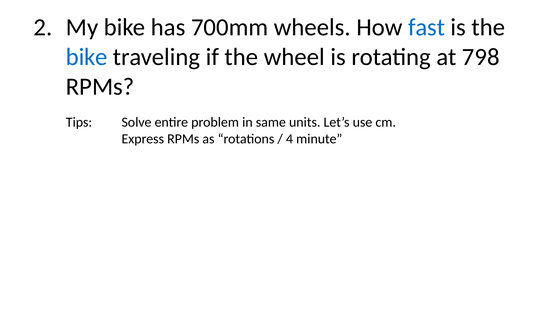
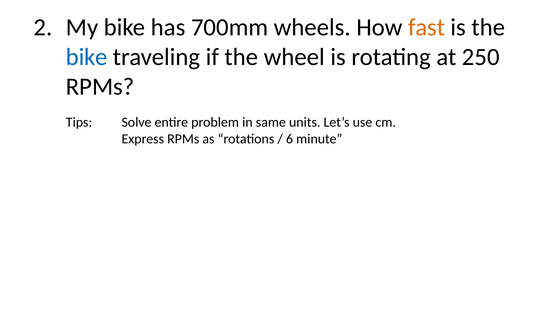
fast colour: blue -> orange (427, 27)
798: 798 -> 250 (481, 57)
4: 4 -> 6 (289, 139)
